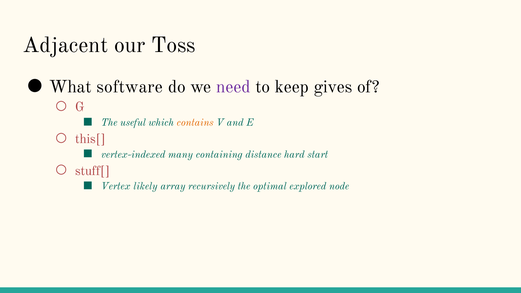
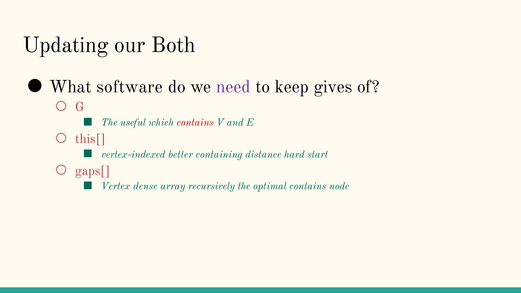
Adjacent: Adjacent -> Updating (66, 45)
Toss: Toss -> Both (173, 45)
contains colour: orange -> red (195, 122)
many: many -> better (180, 154)
stuff[: stuff[ -> gaps[ (92, 171)
likely: likely -> dense (145, 186)
optimal explored: explored -> contains (308, 186)
